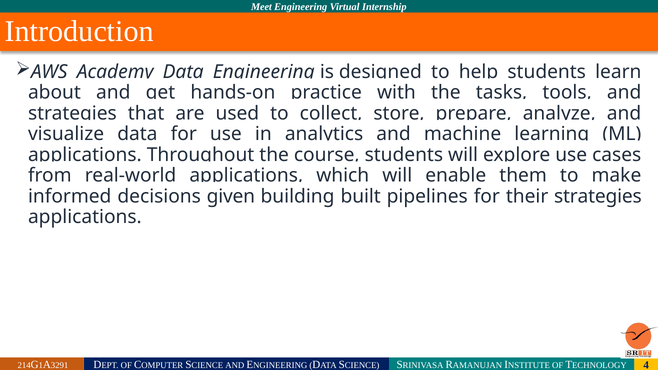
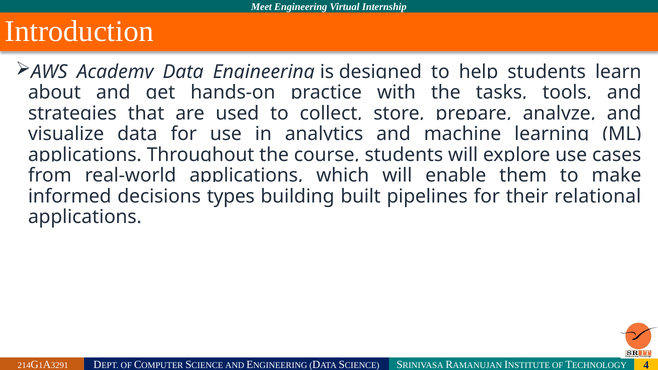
given: given -> types (231, 196)
their strategies: strategies -> relational (598, 196)
